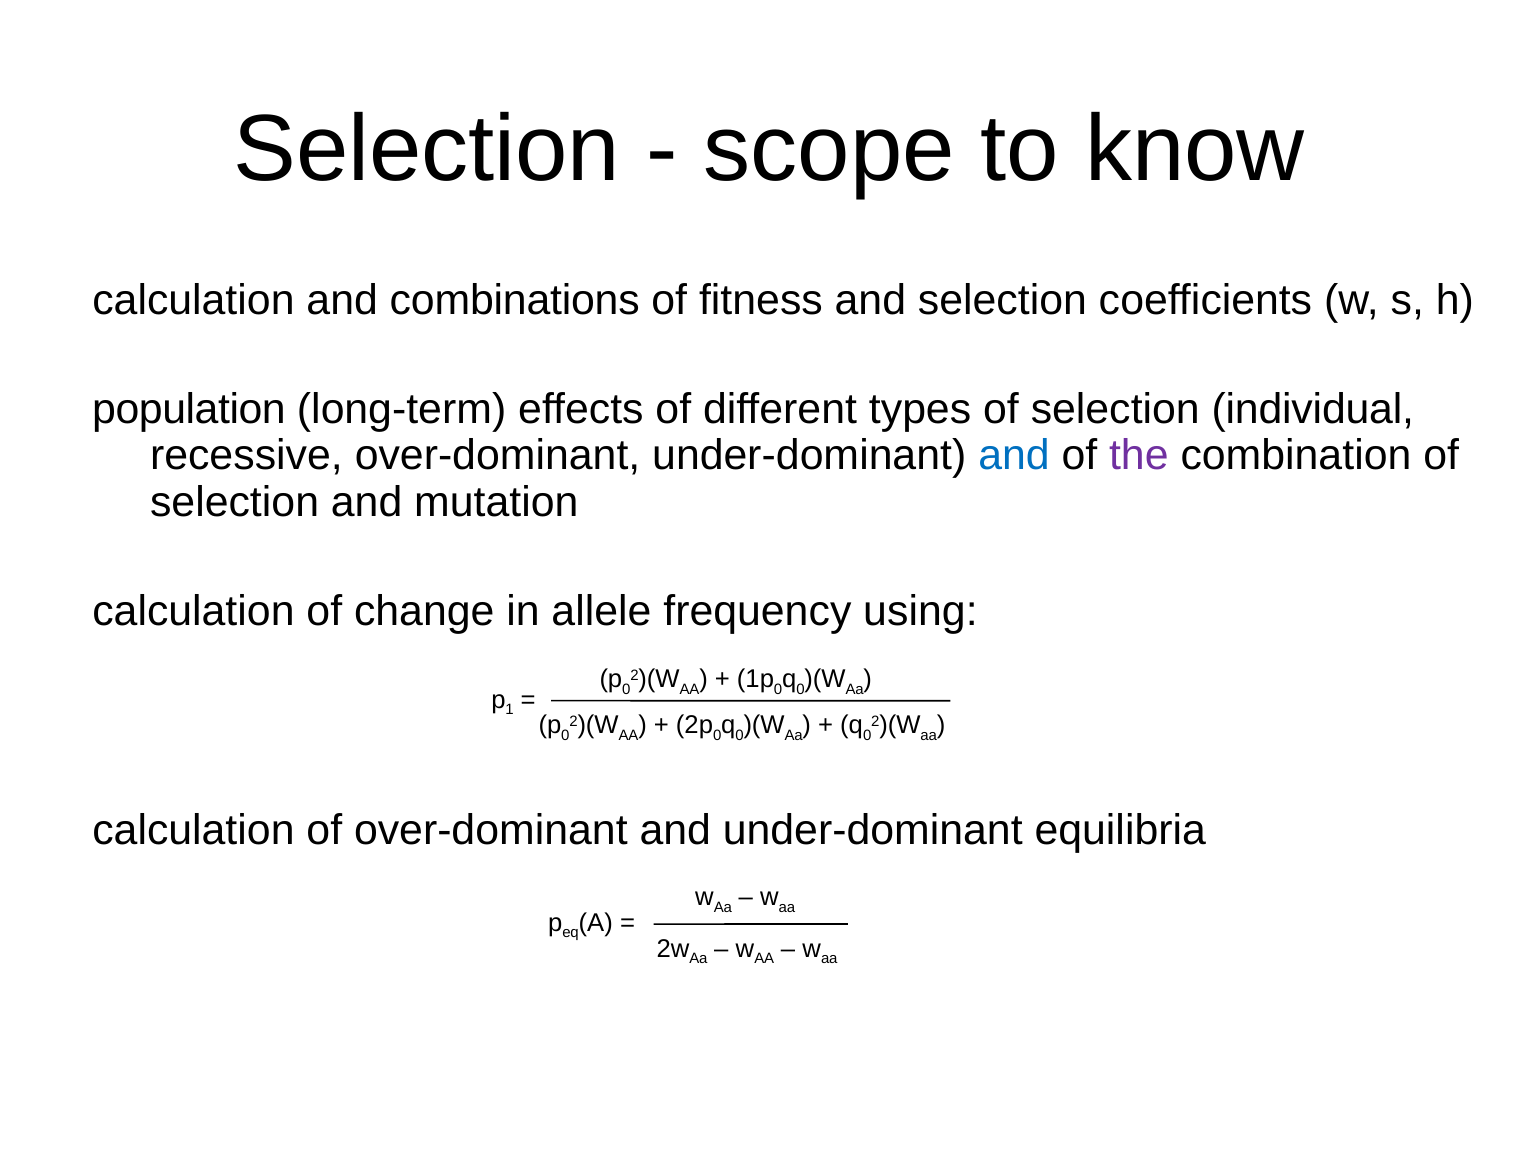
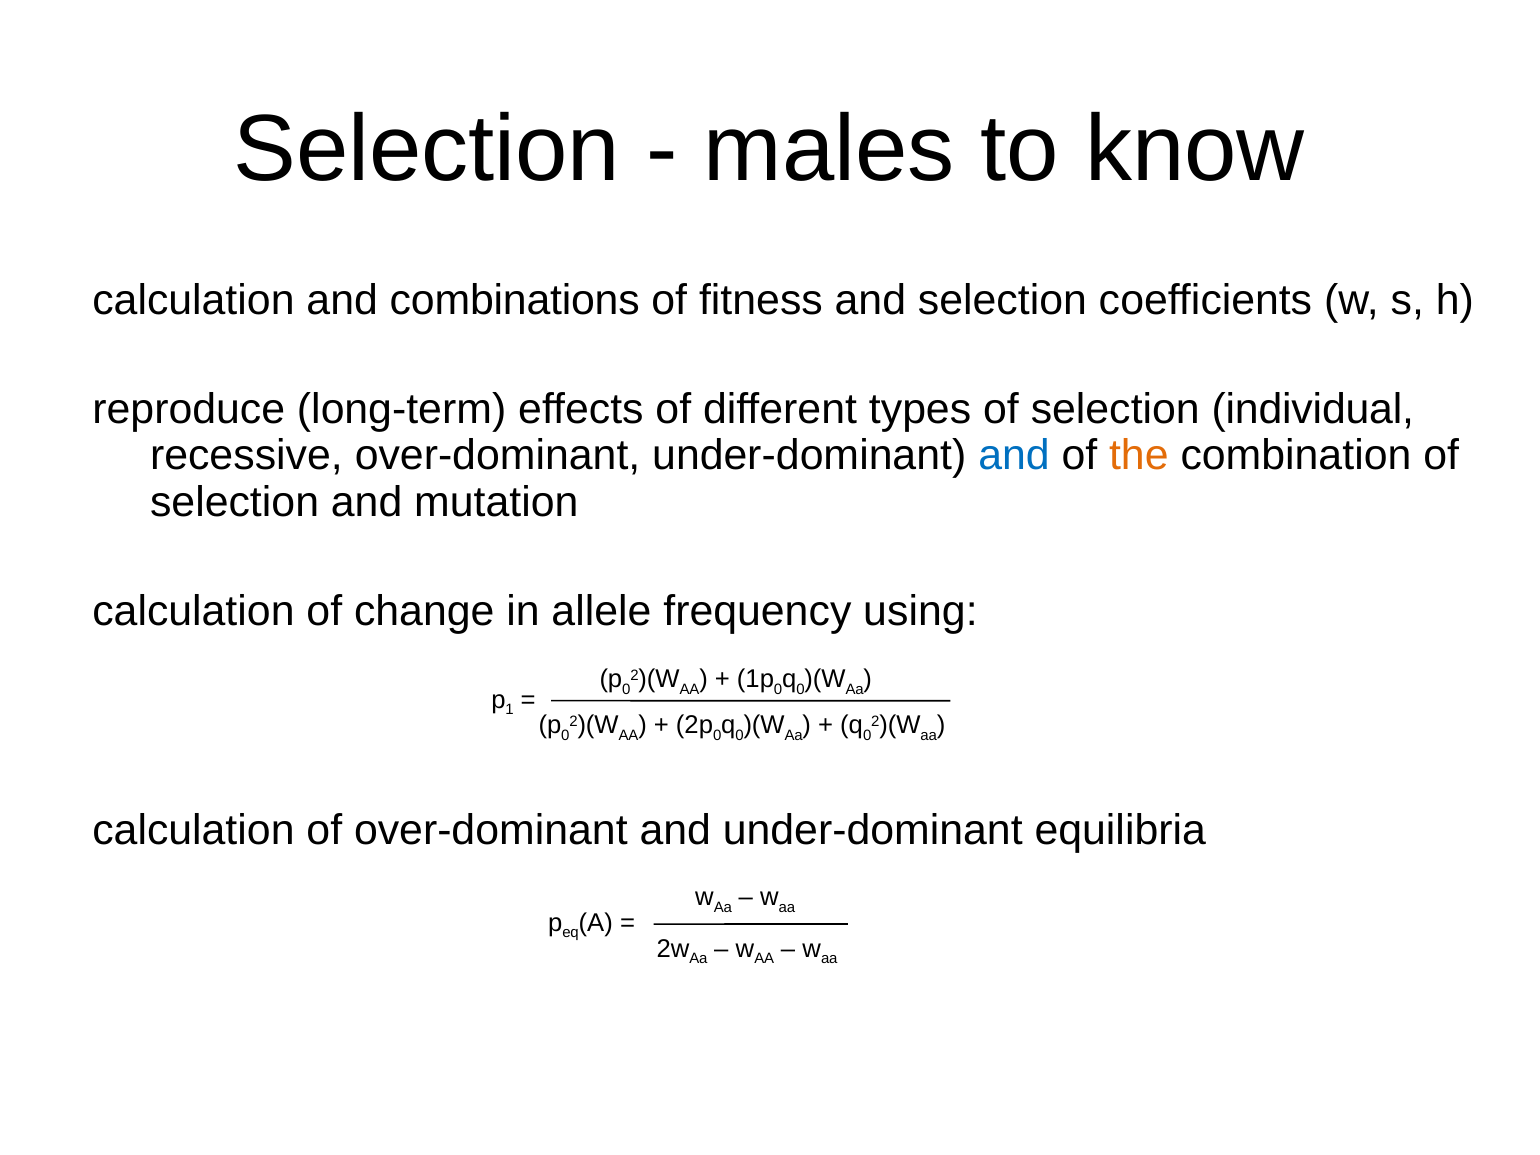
scope: scope -> males (829, 149)
population: population -> reproduce (189, 410)
the colour: purple -> orange (1139, 456)
